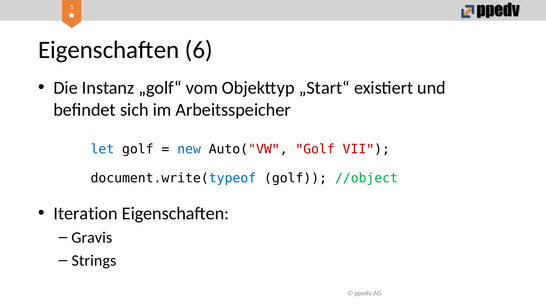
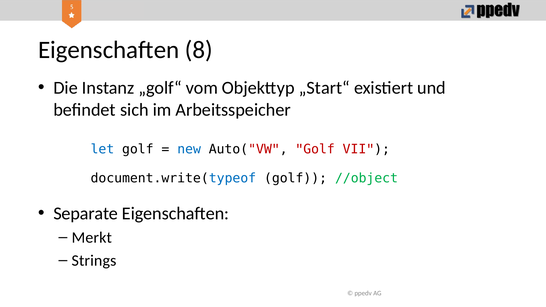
6: 6 -> 8 (199, 50)
Iteration: Iteration -> Separate (86, 213)
Gravis: Gravis -> Merkt (92, 238)
